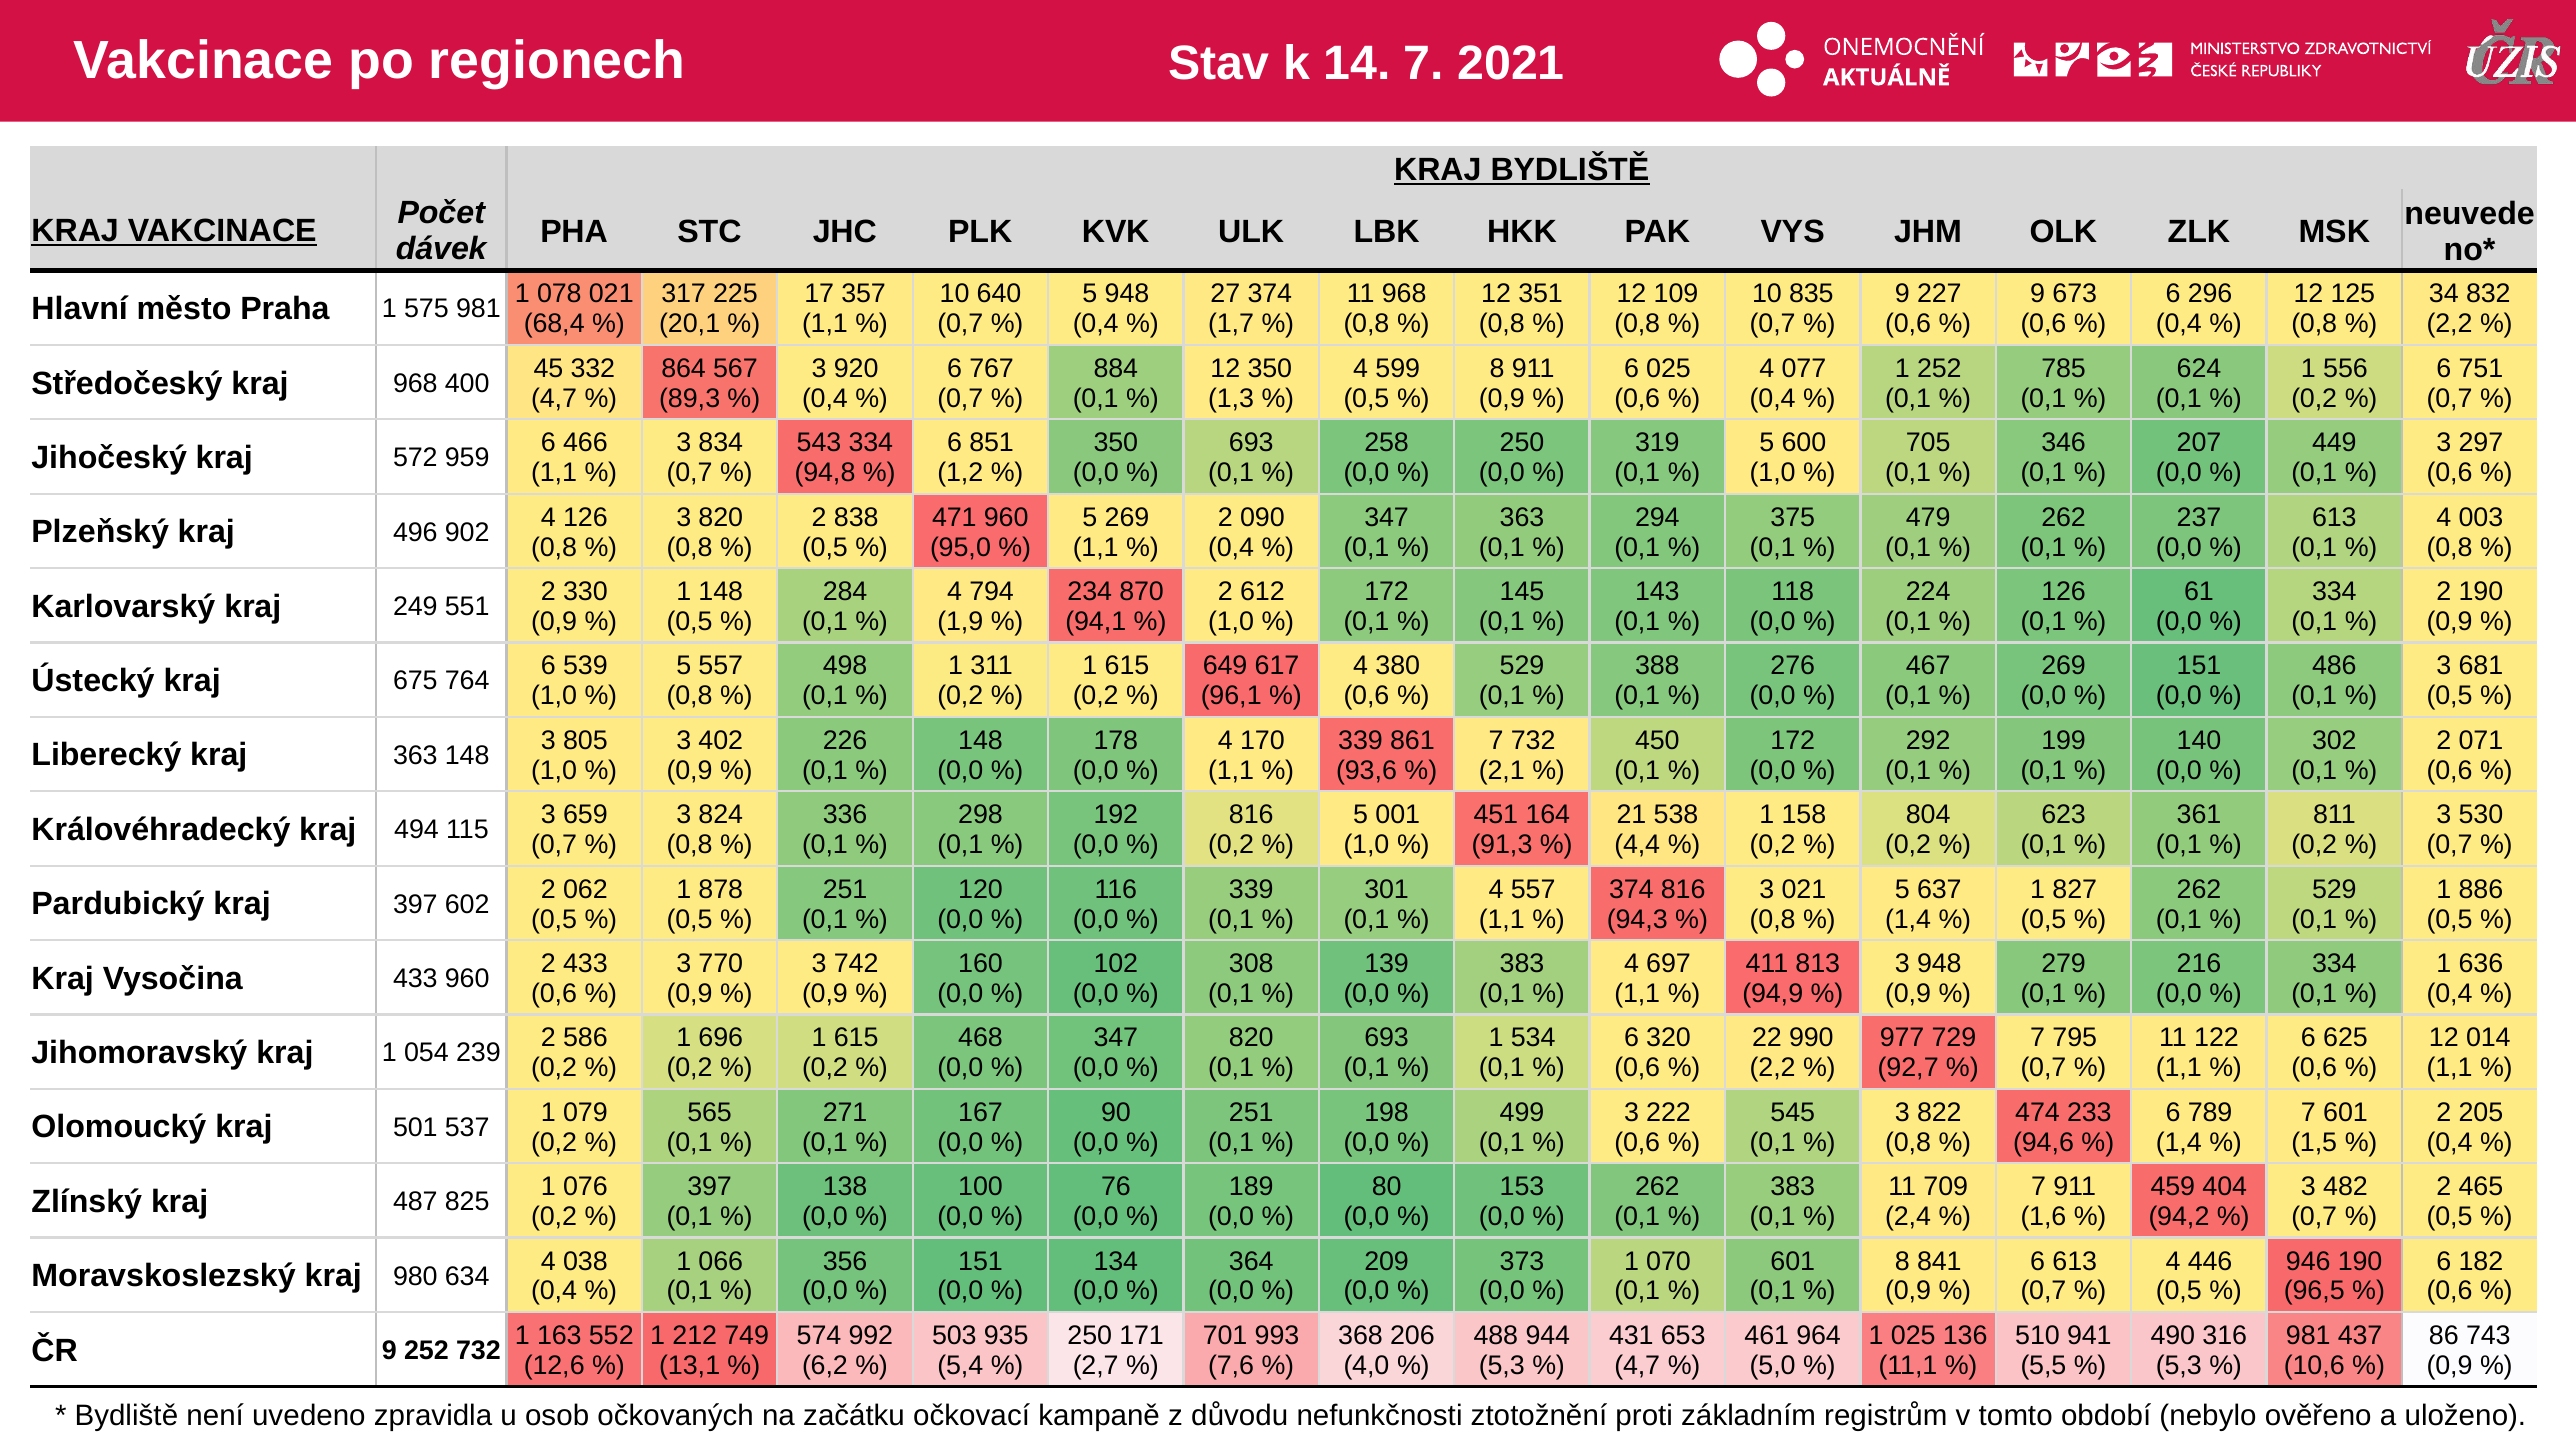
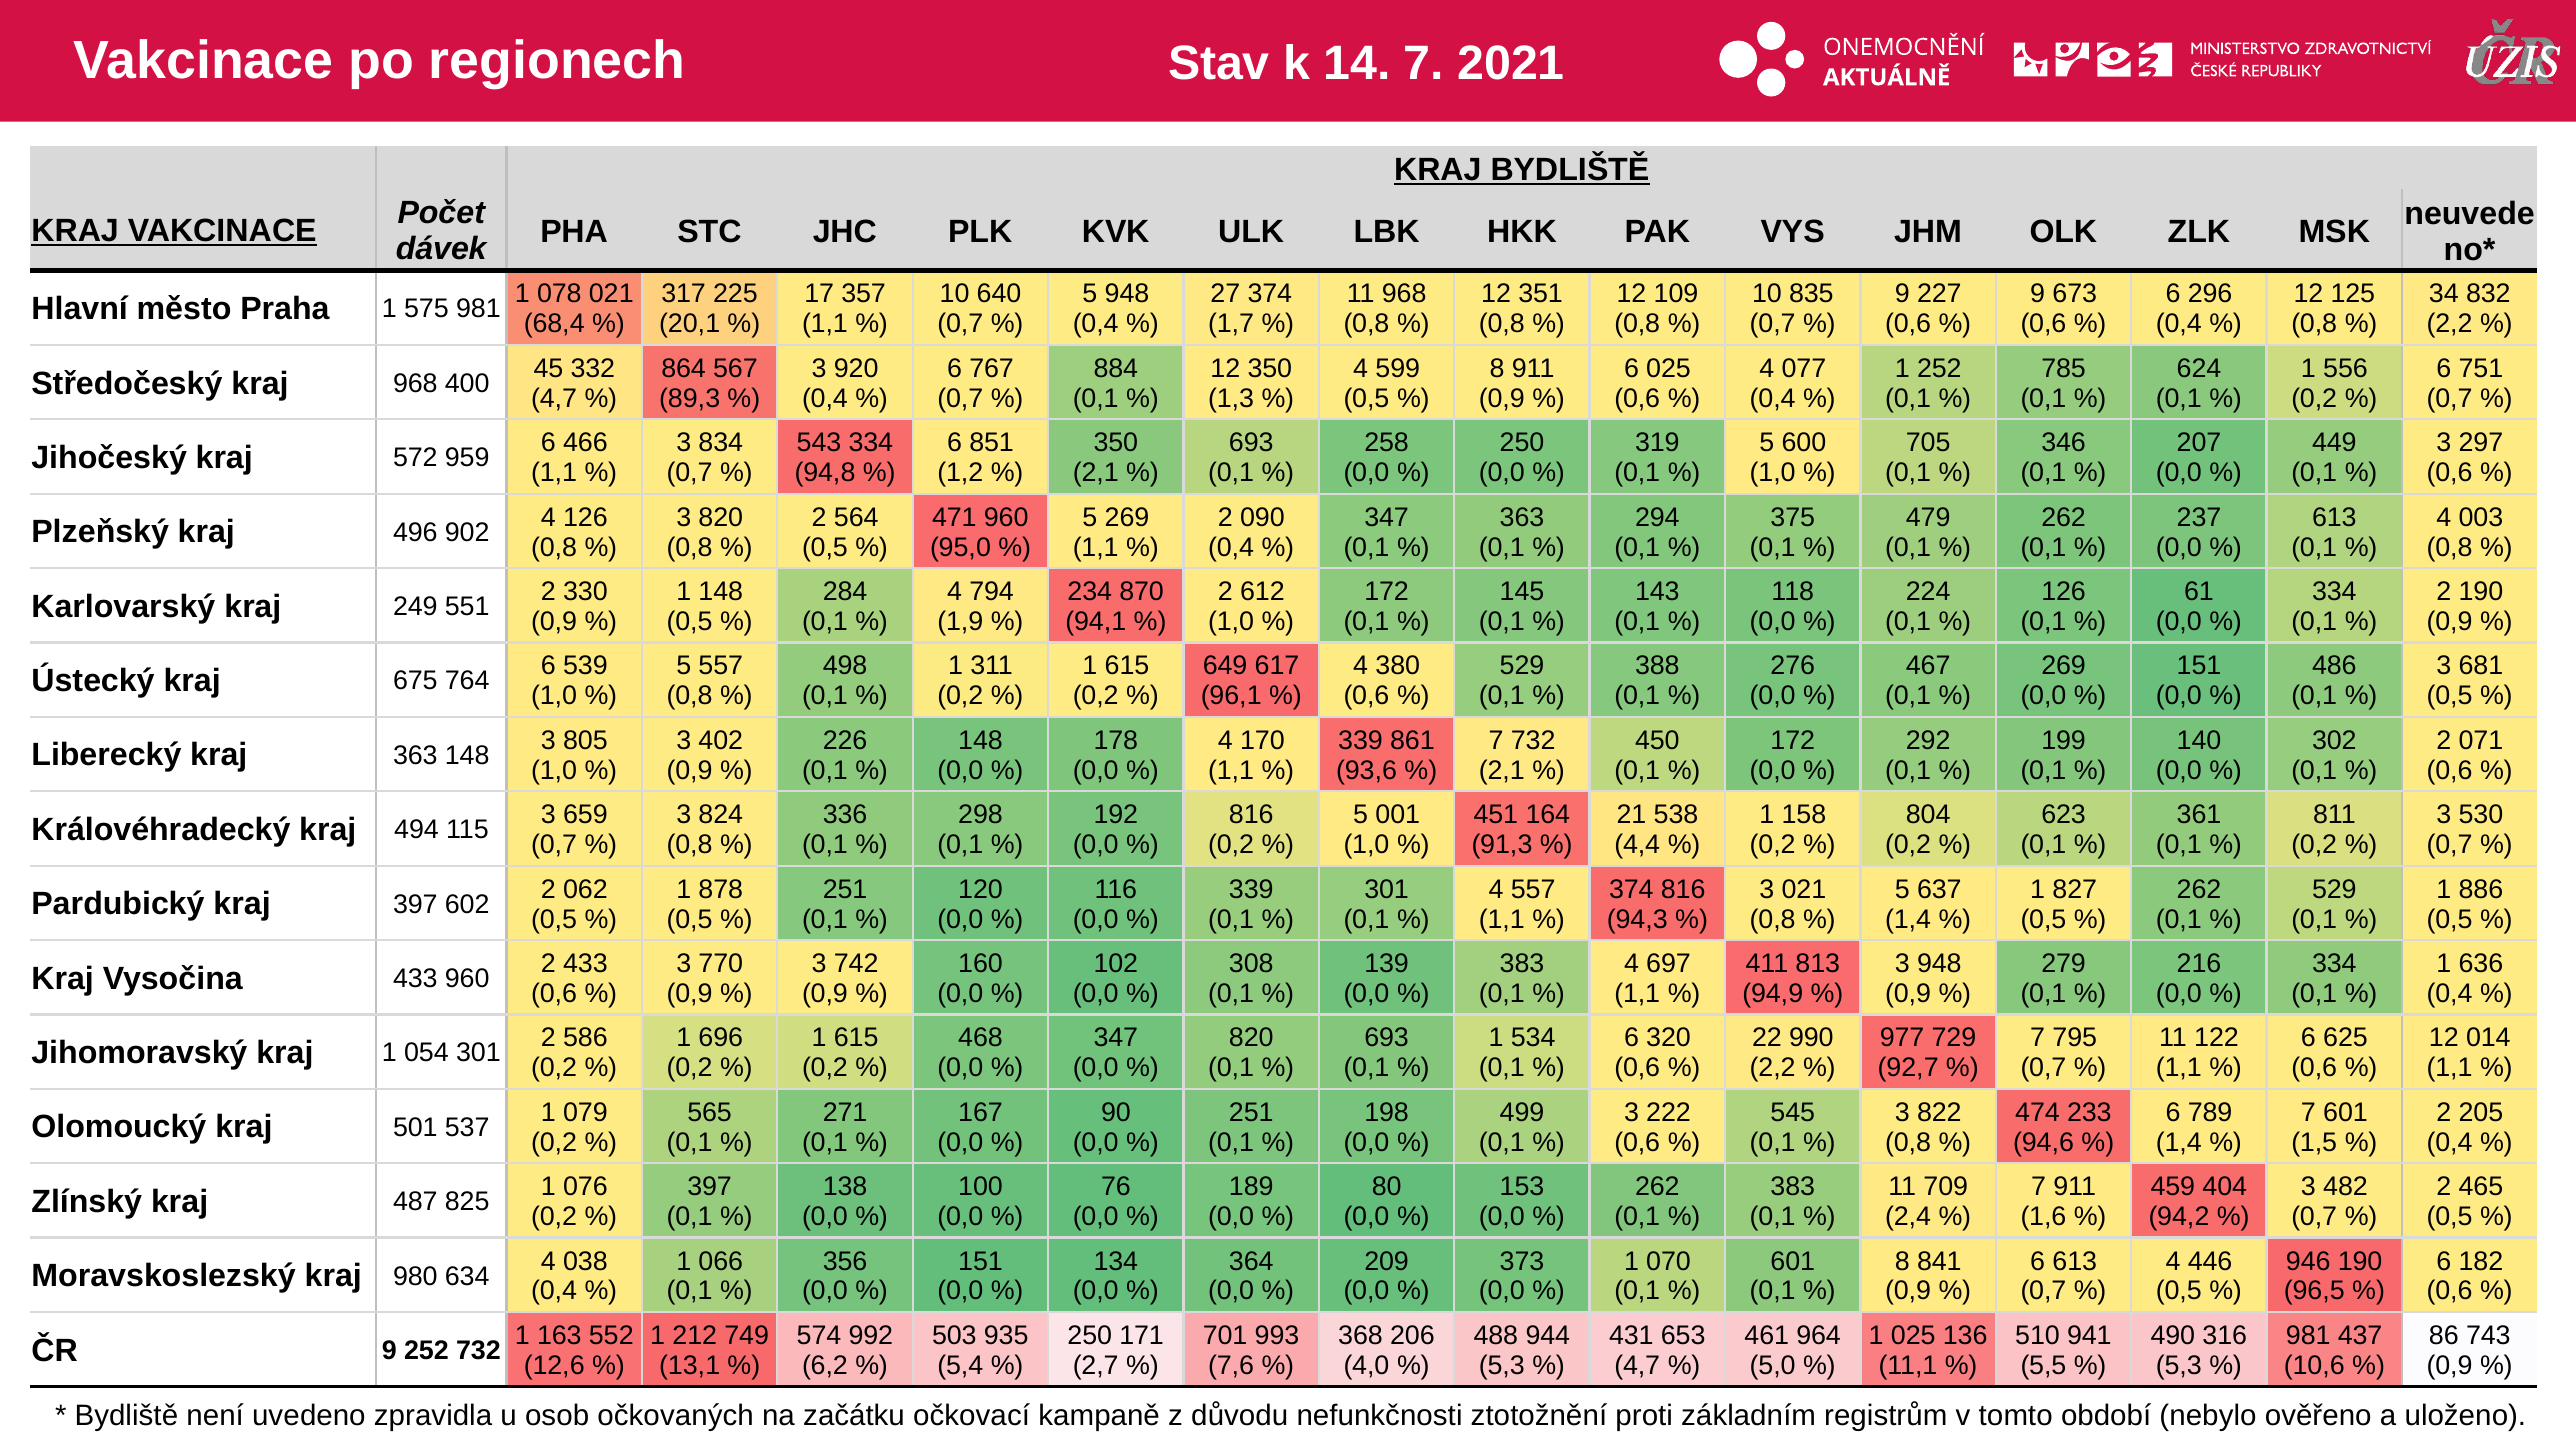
0,0: 0,0 -> 2,1 (1096, 473)
838: 838 -> 564 (856, 517)
054 239: 239 -> 301 (478, 1053)
